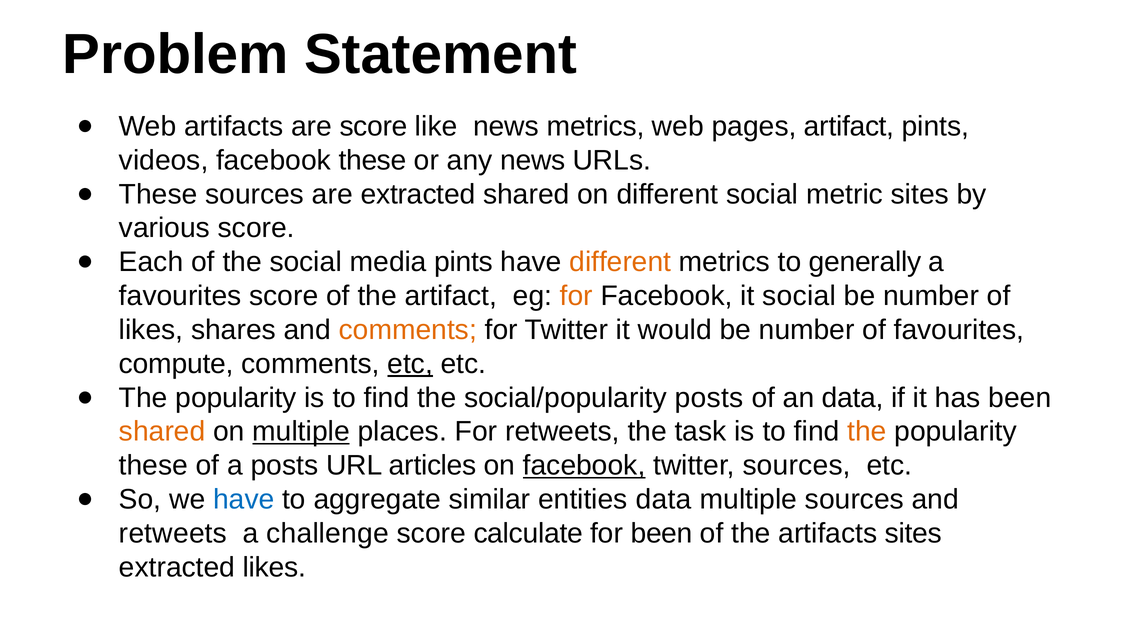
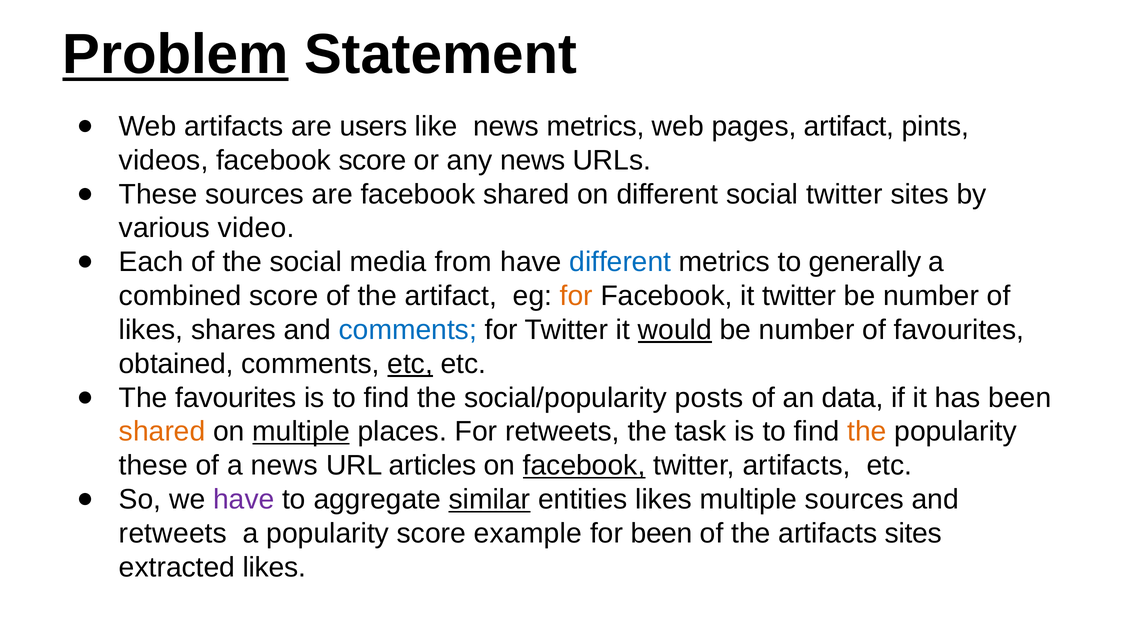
Problem underline: none -> present (175, 55)
are score: score -> users (374, 126)
facebook these: these -> score (373, 160)
are extracted: extracted -> facebook (418, 194)
social metric: metric -> twitter (844, 194)
various score: score -> video (256, 228)
media pints: pints -> from (463, 262)
different colour: orange -> blue (620, 262)
favourites: favourites -> combined (180, 296)
it social: social -> twitter (799, 296)
comments colour: orange -> blue (408, 330)
would underline: none -> present (675, 330)
compute: compute -> obtained (176, 364)
popularity: popularity -> favourites (236, 398)
a posts: posts -> news (284, 466)
twitter sources: sources -> artifacts (797, 466)
have colour: blue -> purple (244, 500)
similar underline: none -> present (490, 500)
entities data: data -> likes (664, 500)
a challenge: challenge -> popularity (328, 534)
calculate: calculate -> example (528, 534)
